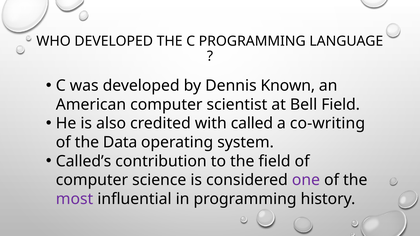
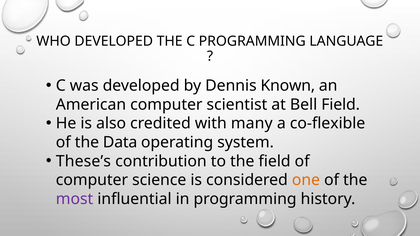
called: called -> many (252, 124)
co-writing: co-writing -> co-flexible (328, 124)
Called’s: Called’s -> These’s (83, 161)
one colour: purple -> orange (306, 180)
